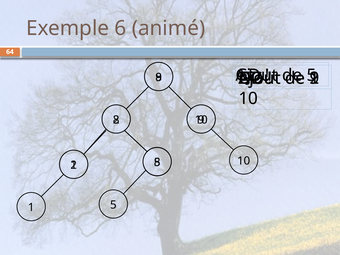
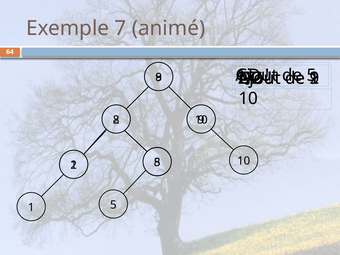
6: 6 -> 7 (120, 28)
